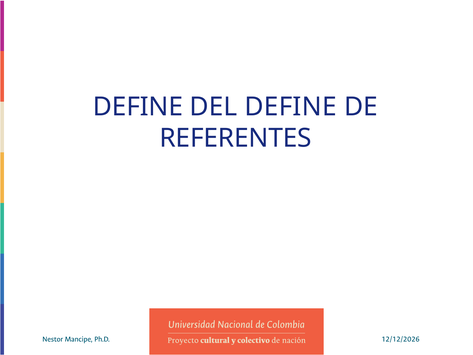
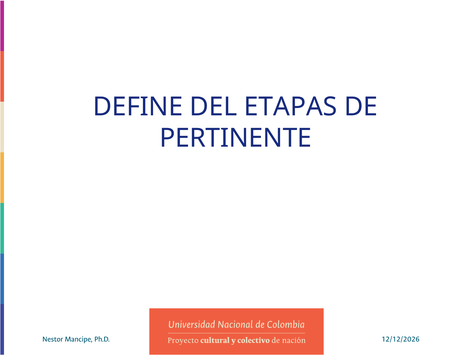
DEL DEFINE: DEFINE -> ETAPAS (291, 107)
REFERENTES: REFERENTES -> PERTINENTE (236, 138)
